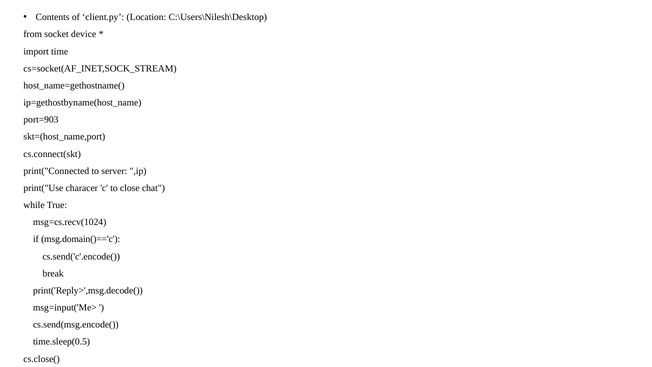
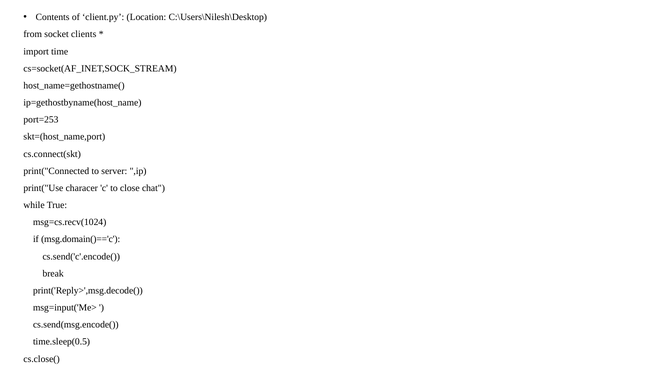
device: device -> clients (84, 34)
port=903: port=903 -> port=253 (41, 120)
